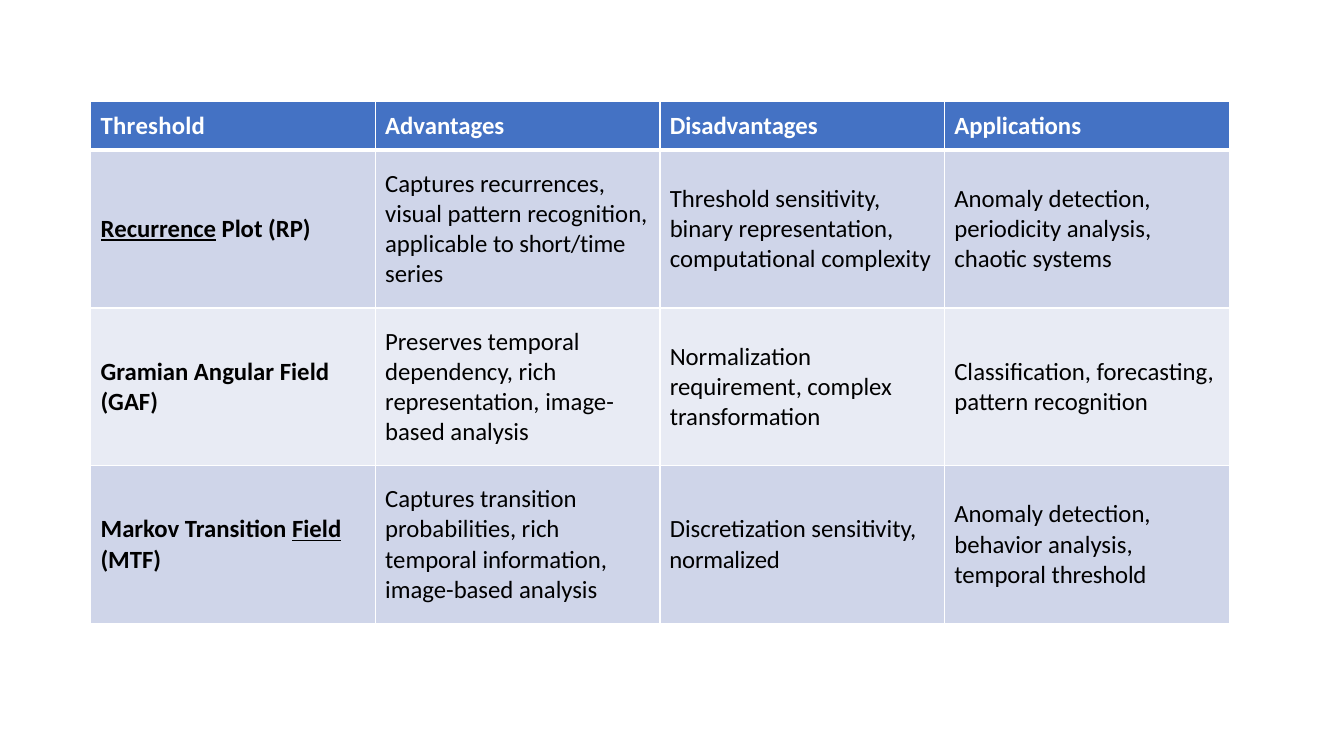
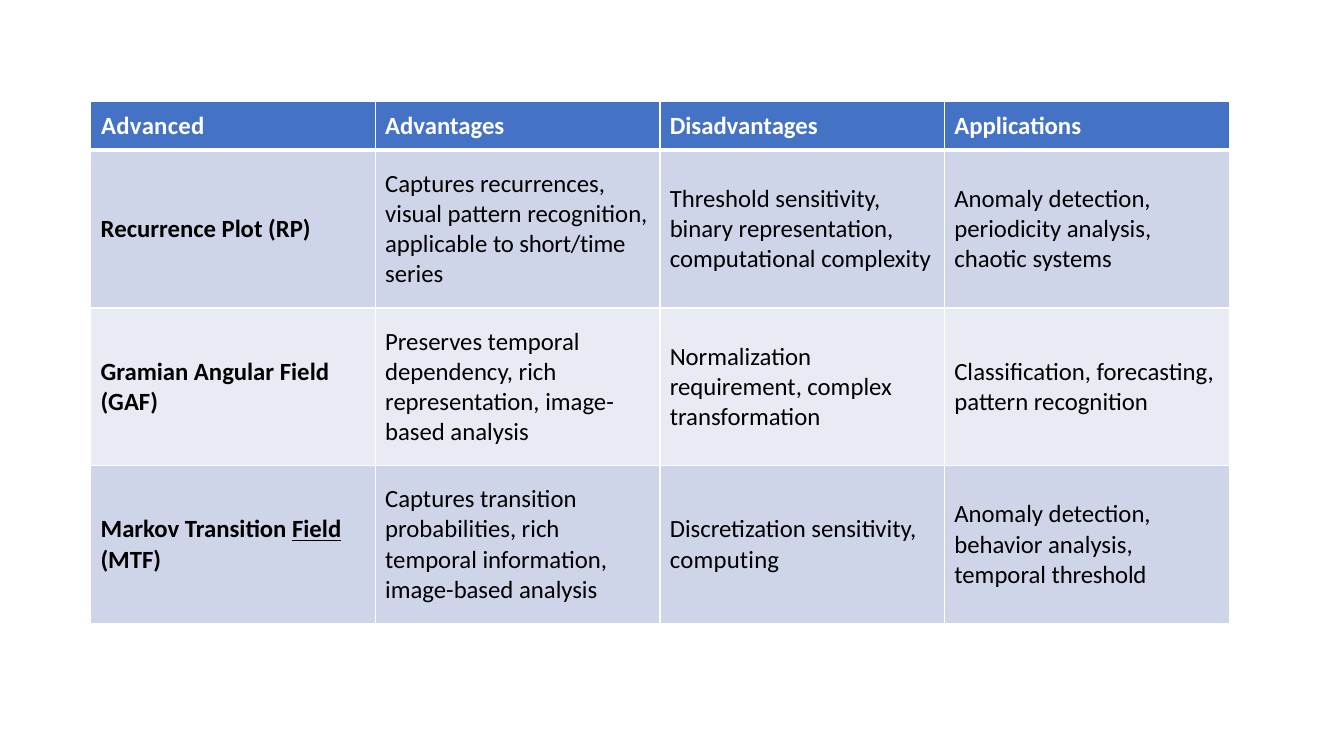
Threshold: Threshold -> Advanced (153, 126)
Recurrence underline: present -> none (158, 230)
normalized: normalized -> computing (724, 560)
